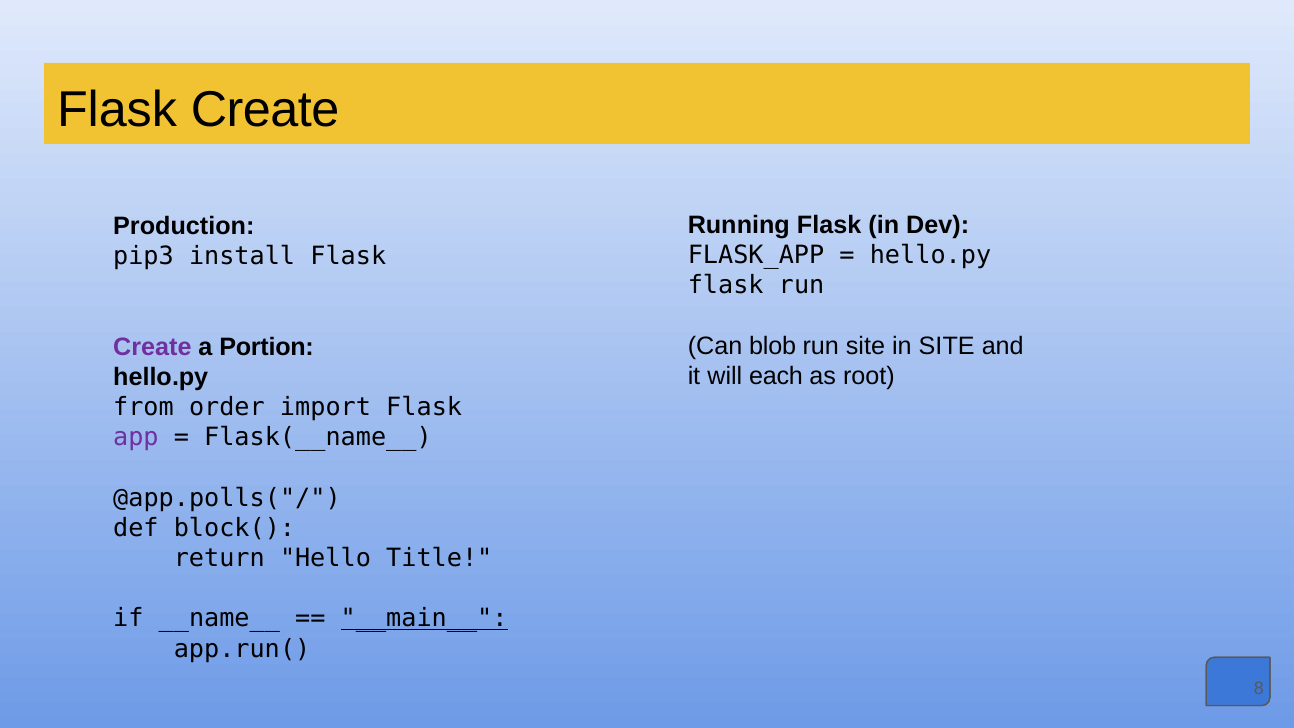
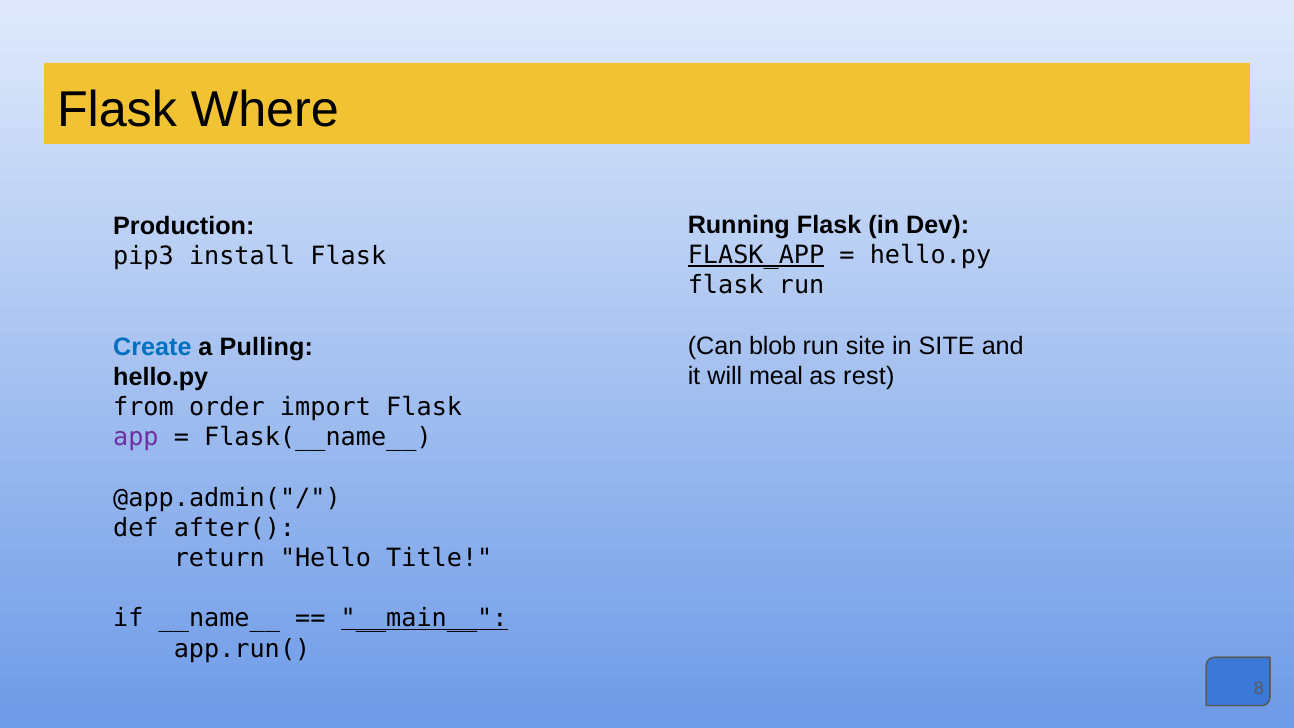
Create: Create -> Where (265, 110)
FLASK_APP underline: none -> present (756, 255)
Create colour: purple -> blue (152, 347)
Portion: Portion -> Pulling (266, 347)
each: each -> meal (776, 376)
root: root -> rest (869, 376)
@app.polls("/: @app.polls("/ -> @app.admin("/ (227, 498)
block(: block( -> after( (234, 528)
